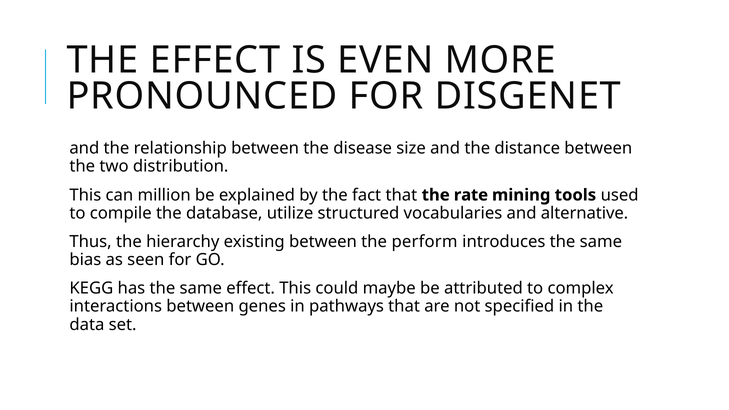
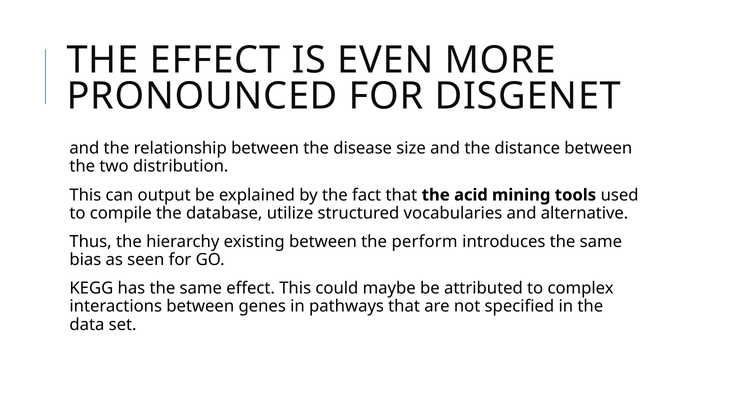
million: million -> output (164, 195)
rate: rate -> acid (471, 195)
